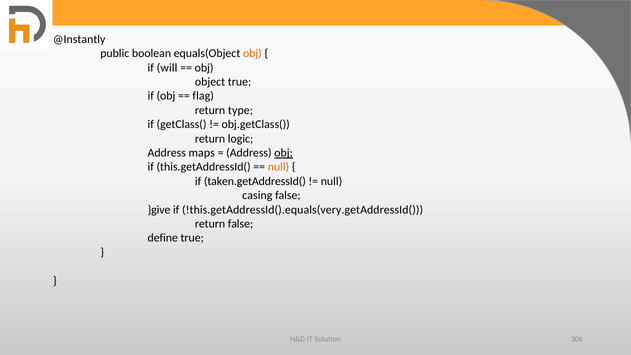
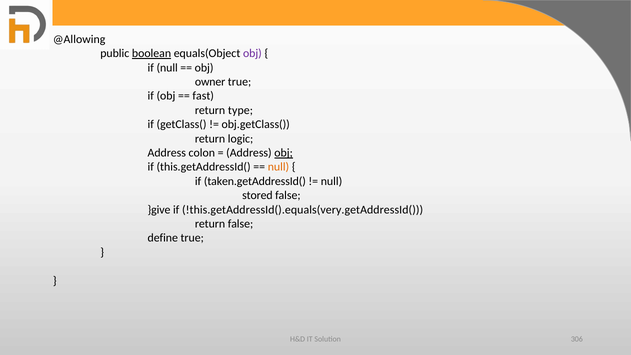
@Instantly: @Instantly -> @Allowing (79, 39)
boolean underline: none -> present (152, 53)
obj colour: orange -> purple (252, 53)
if will: will -> null (167, 68)
object: object -> owner (210, 82)
flag: flag -> fast (203, 96)
maps: maps -> colon (202, 153)
casing: casing -> stored (257, 195)
